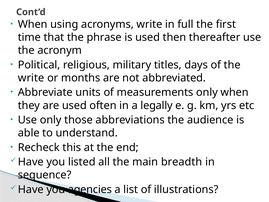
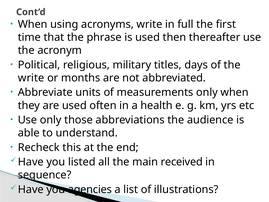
legally: legally -> health (157, 105)
breadth: breadth -> received (182, 162)
